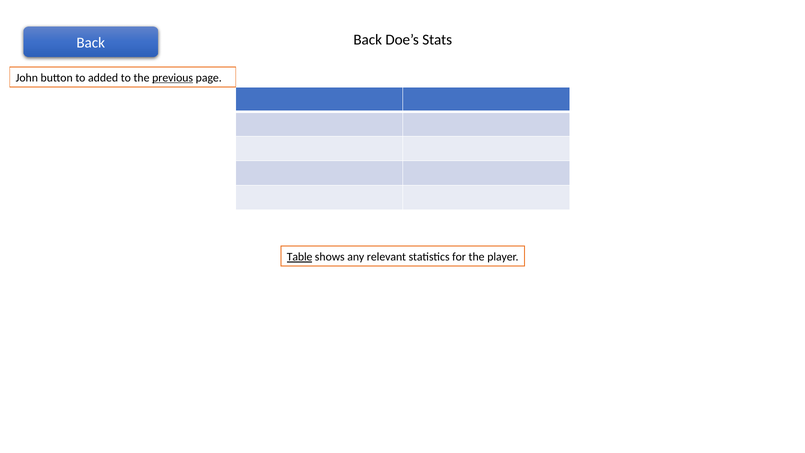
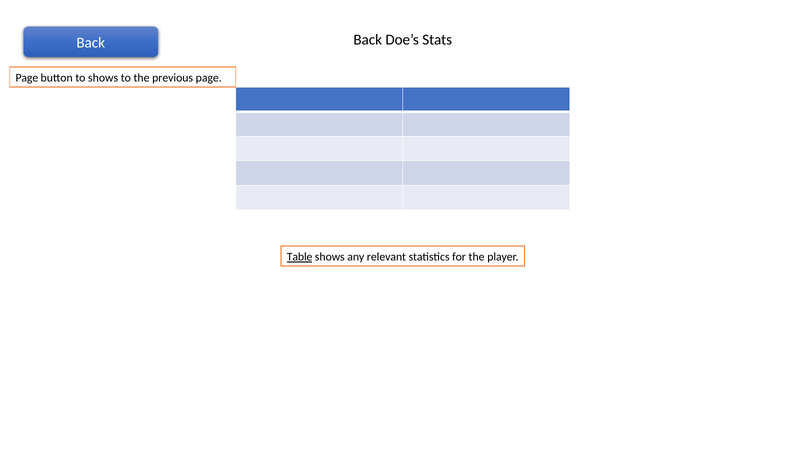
John: John -> Page (27, 78)
to added: added -> shows (103, 78)
previous underline: present -> none (173, 78)
